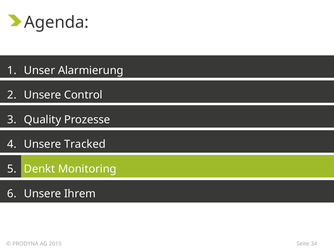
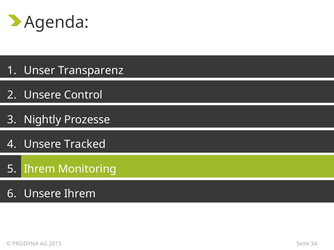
Alarmierung: Alarmierung -> Transparenz (91, 71)
Quality: Quality -> Nightly (43, 120)
Denkt: Denkt -> Ihrem (40, 169)
